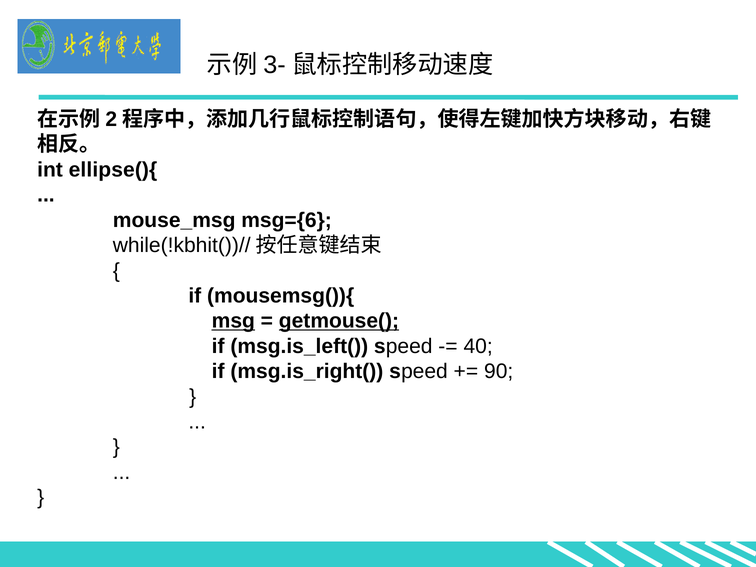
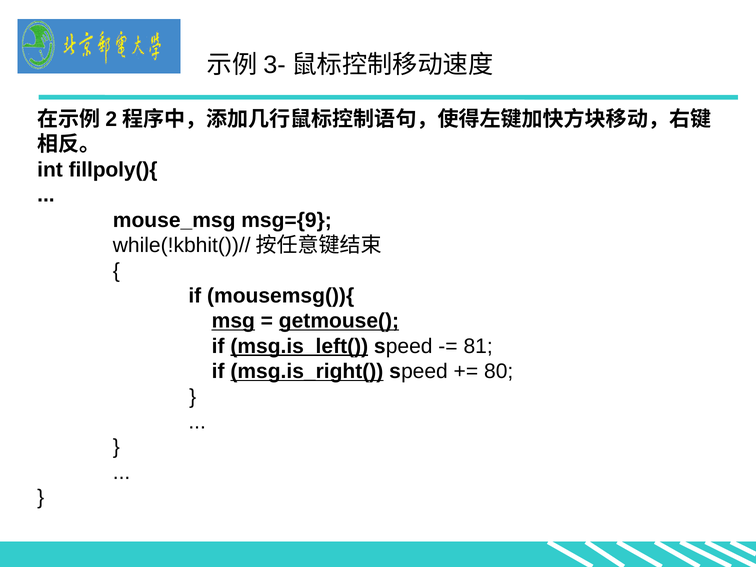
ellipse(){: ellipse(){ -> fillpoly(){ (113, 170)
msg={6: msg={6 -> msg={9 (287, 220)
msg.is_left( underline: none -> present (299, 346)
40: 40 -> 81 (478, 346)
msg.is_right( underline: none -> present (307, 371)
90: 90 -> 80 (499, 371)
